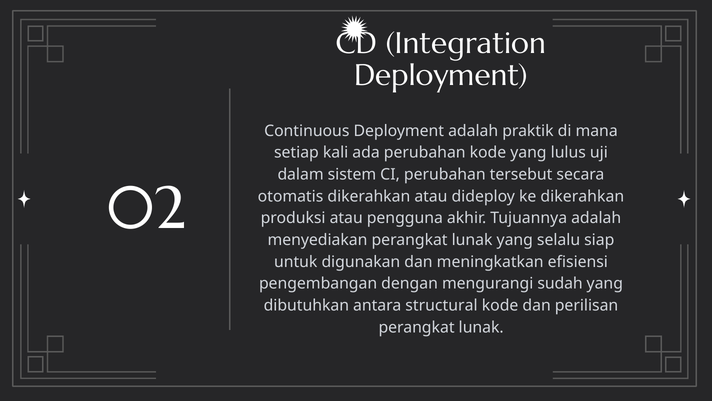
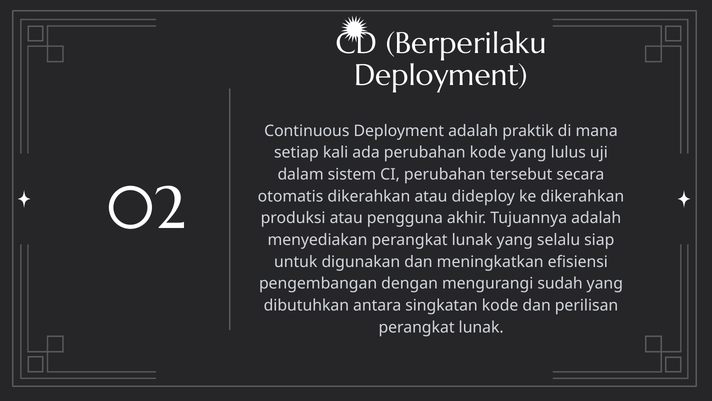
Integration: Integration -> Berperilaku (466, 43)
structural: structural -> singkatan (442, 305)
